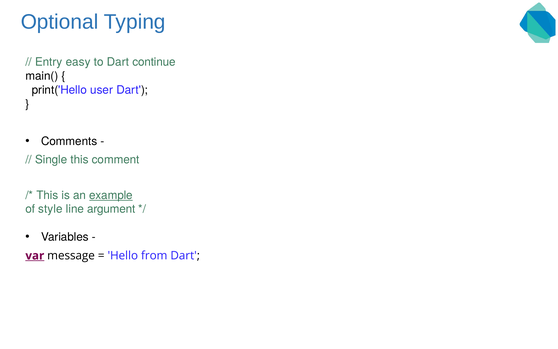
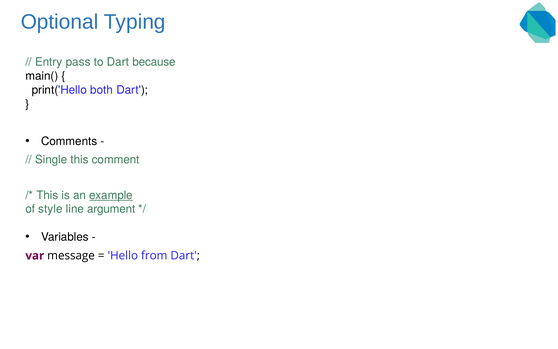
easy: easy -> pass (78, 62)
continue: continue -> because (154, 62)
user: user -> both (102, 90)
var underline: present -> none (35, 256)
